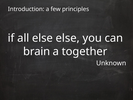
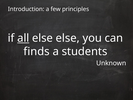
all underline: none -> present (23, 38)
brain: brain -> finds (37, 51)
together: together -> students (85, 51)
